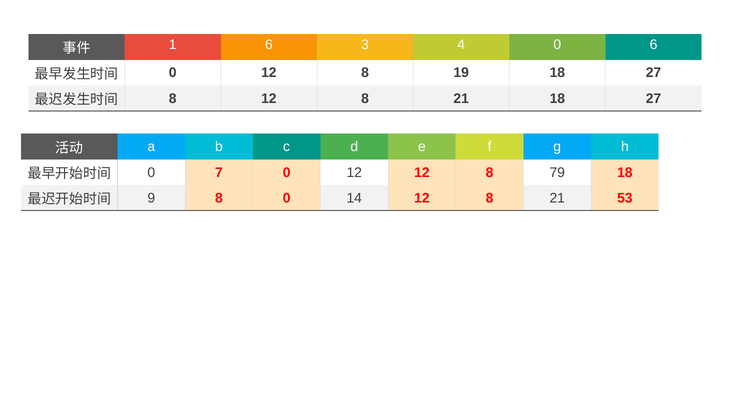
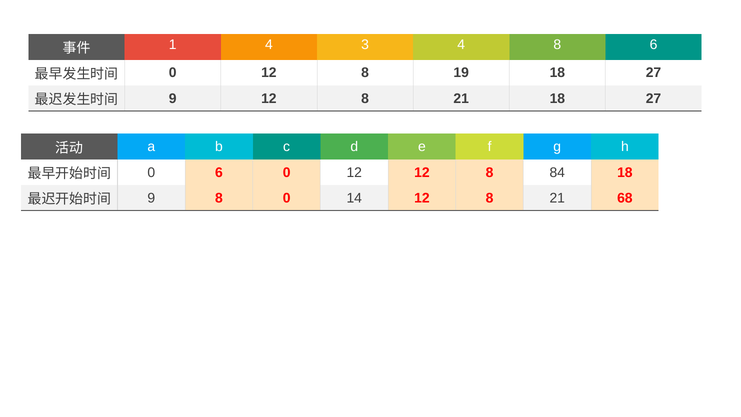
1 6: 6 -> 4 (269, 45)
4 0: 0 -> 8 (557, 45)
8: 8 -> 9 (173, 98)
0 7: 7 -> 6 (219, 172)
79: 79 -> 84 (557, 172)
53: 53 -> 68 (625, 198)
